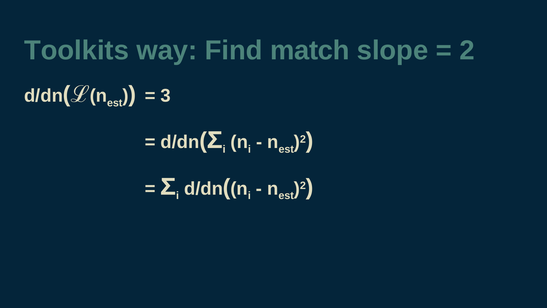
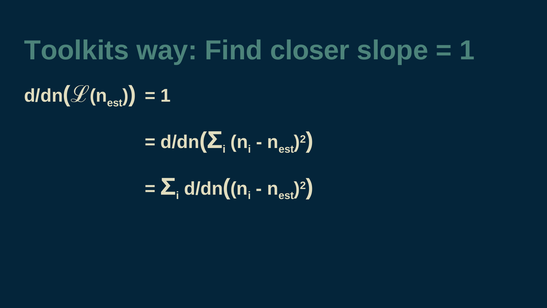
match: match -> closer (310, 50)
2: 2 -> 1 (467, 50)
3: 3 -> 1 (166, 96)
